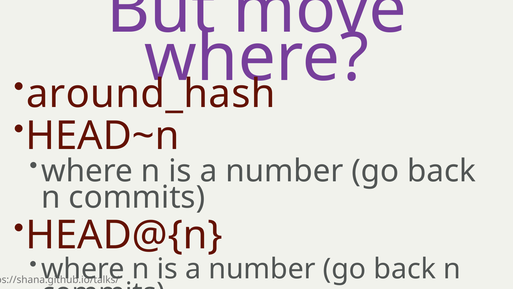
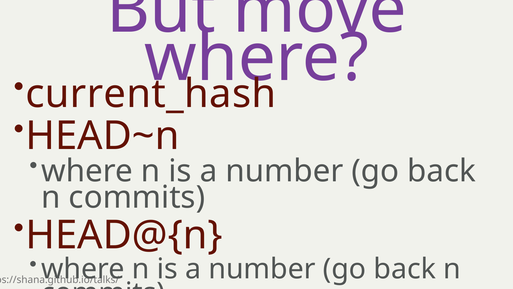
around_hash: around_hash -> current_hash (151, 94)
